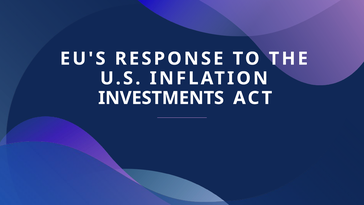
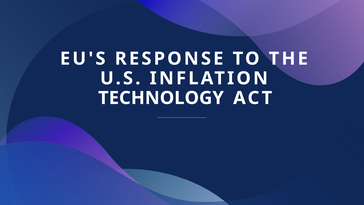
INVESTMENTS: INVESTMENTS -> TECHNOLOGY (161, 98)
